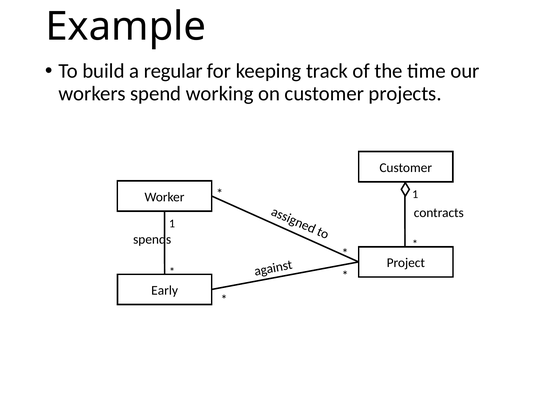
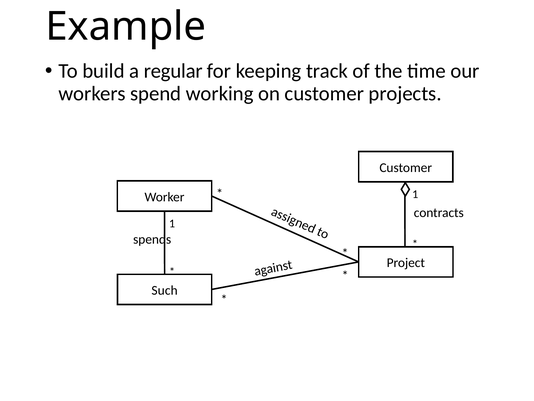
Early: Early -> Such (165, 290)
